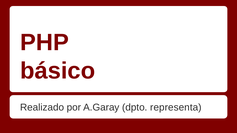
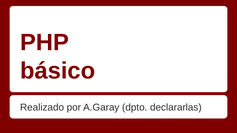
representa: representa -> declararlas (176, 108)
